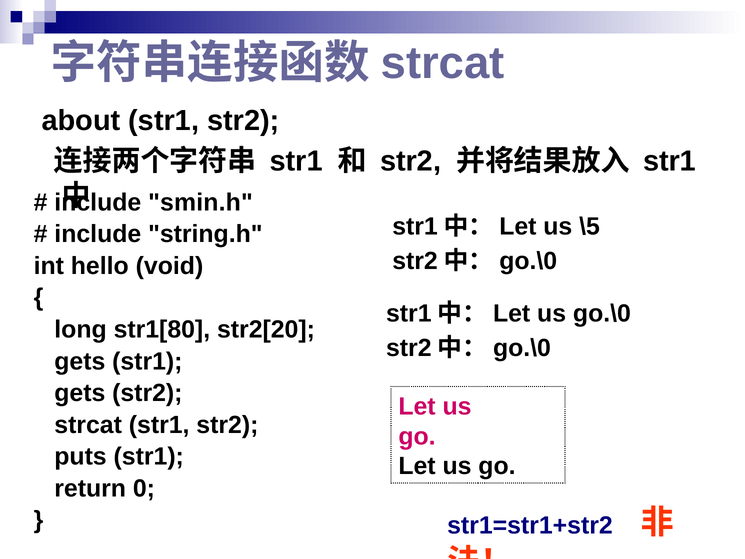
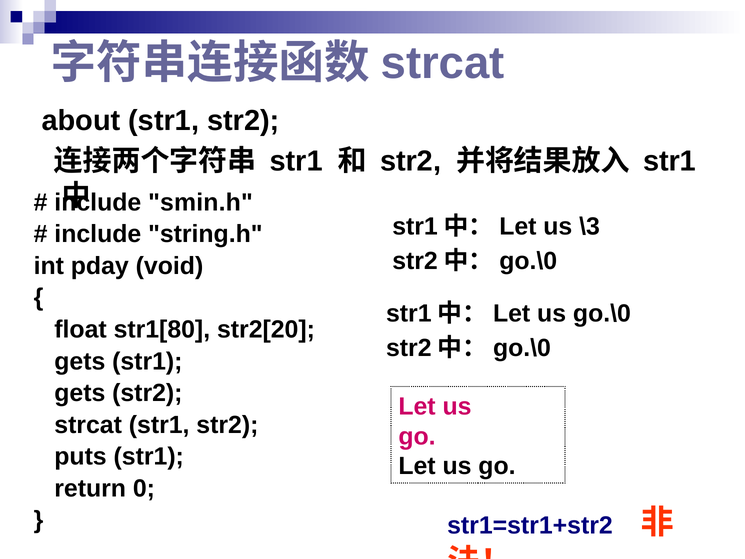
\5: \5 -> \3 (590, 226)
hello: hello -> pday (100, 266)
long: long -> float (81, 329)
